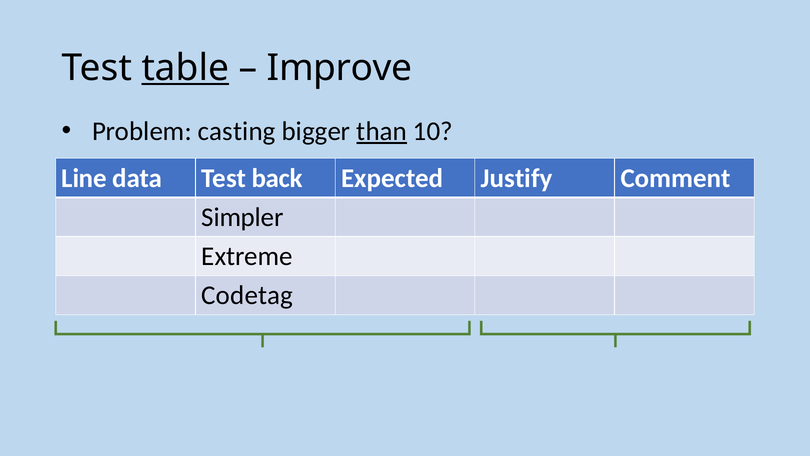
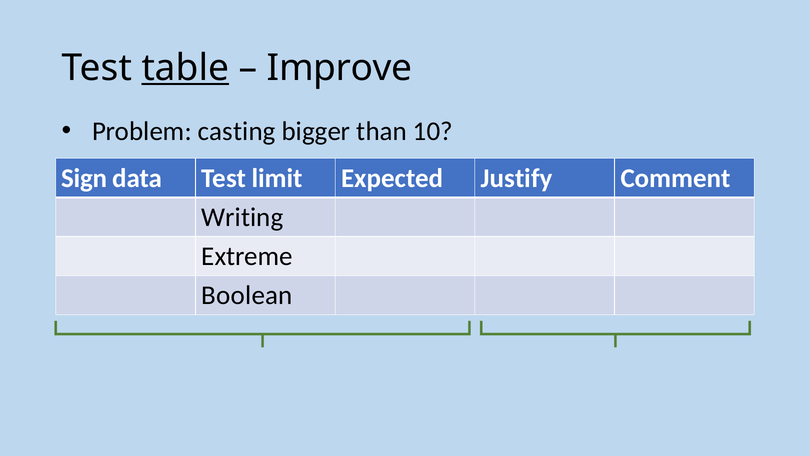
than underline: present -> none (382, 131)
Line: Line -> Sign (84, 178)
back: back -> limit (277, 178)
Simpler: Simpler -> Writing (242, 217)
Codetag: Codetag -> Boolean (247, 295)
